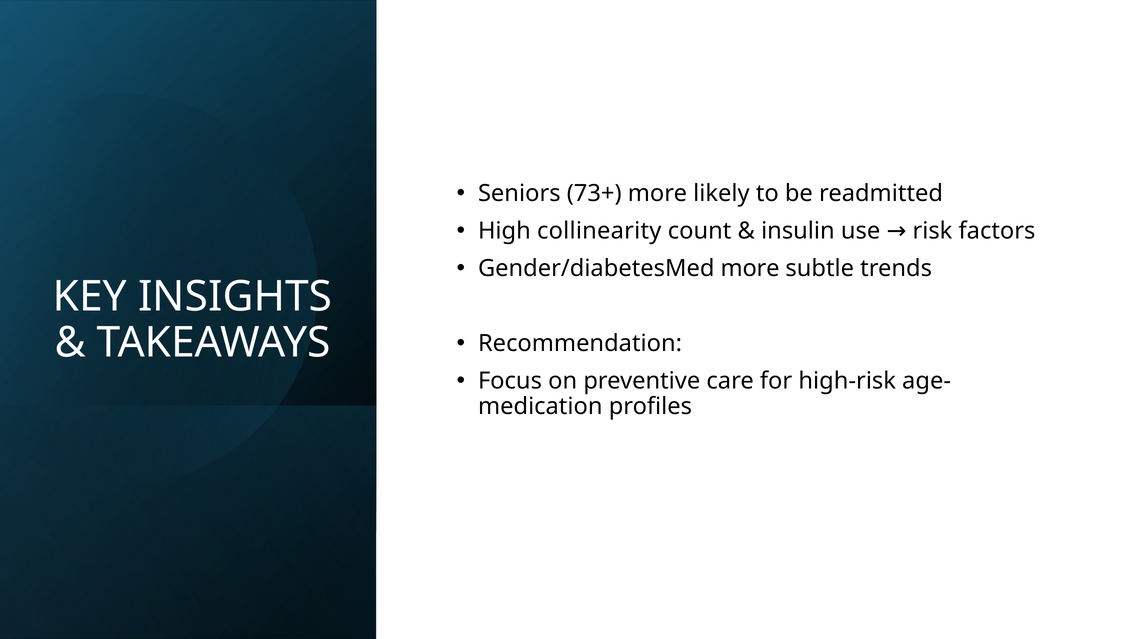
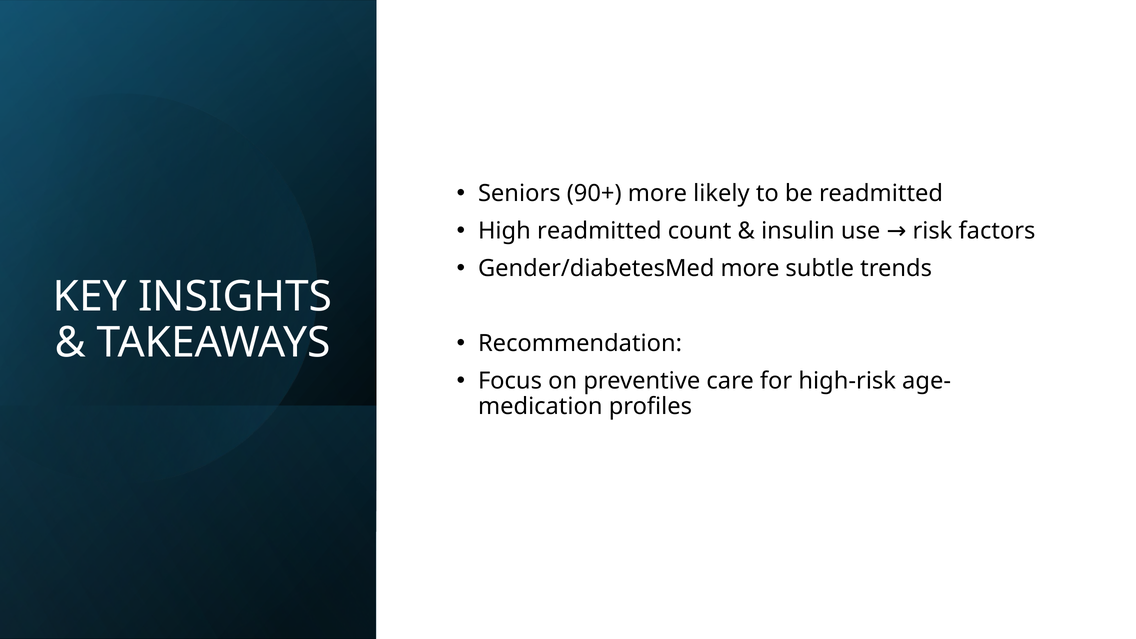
73+: 73+ -> 90+ (594, 194)
High collinearity: collinearity -> readmitted (599, 231)
